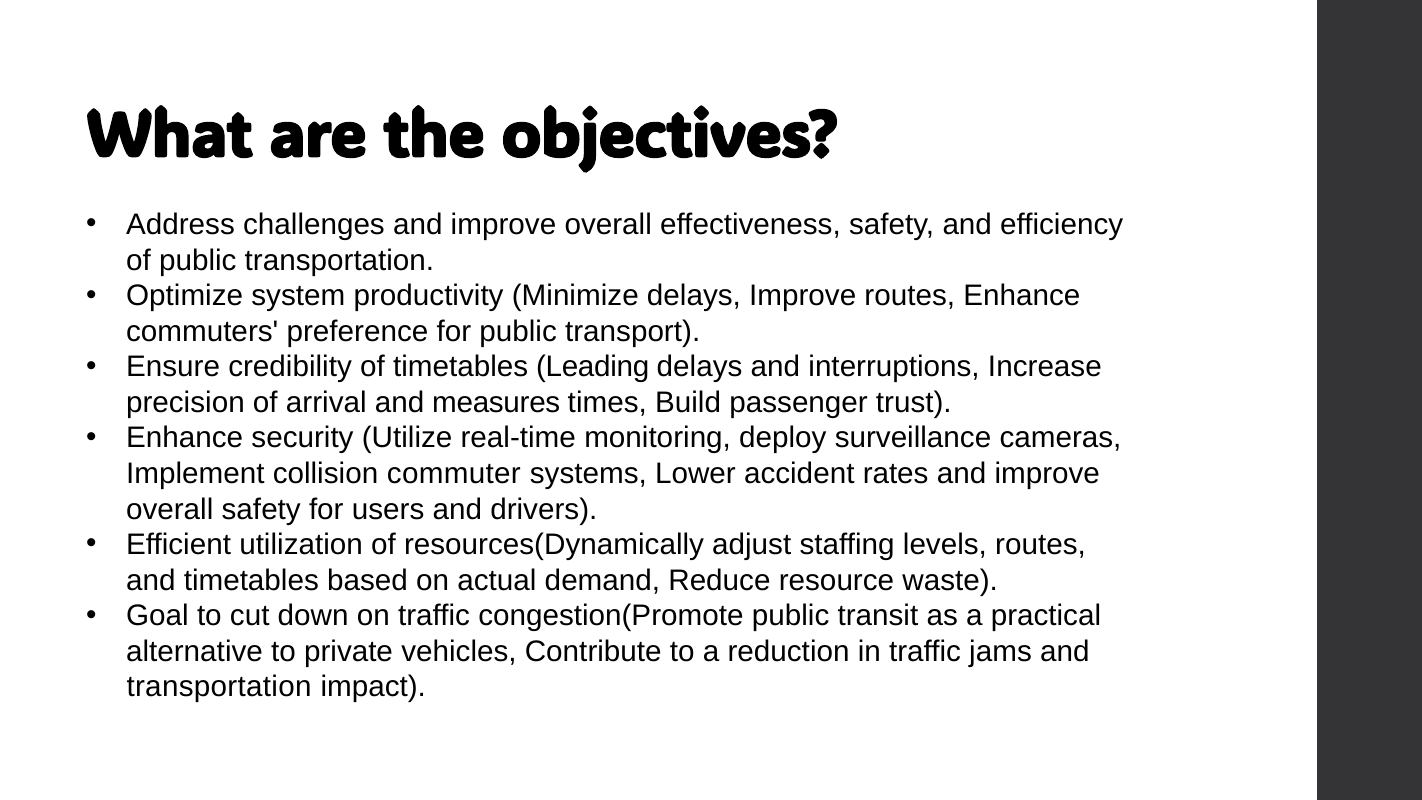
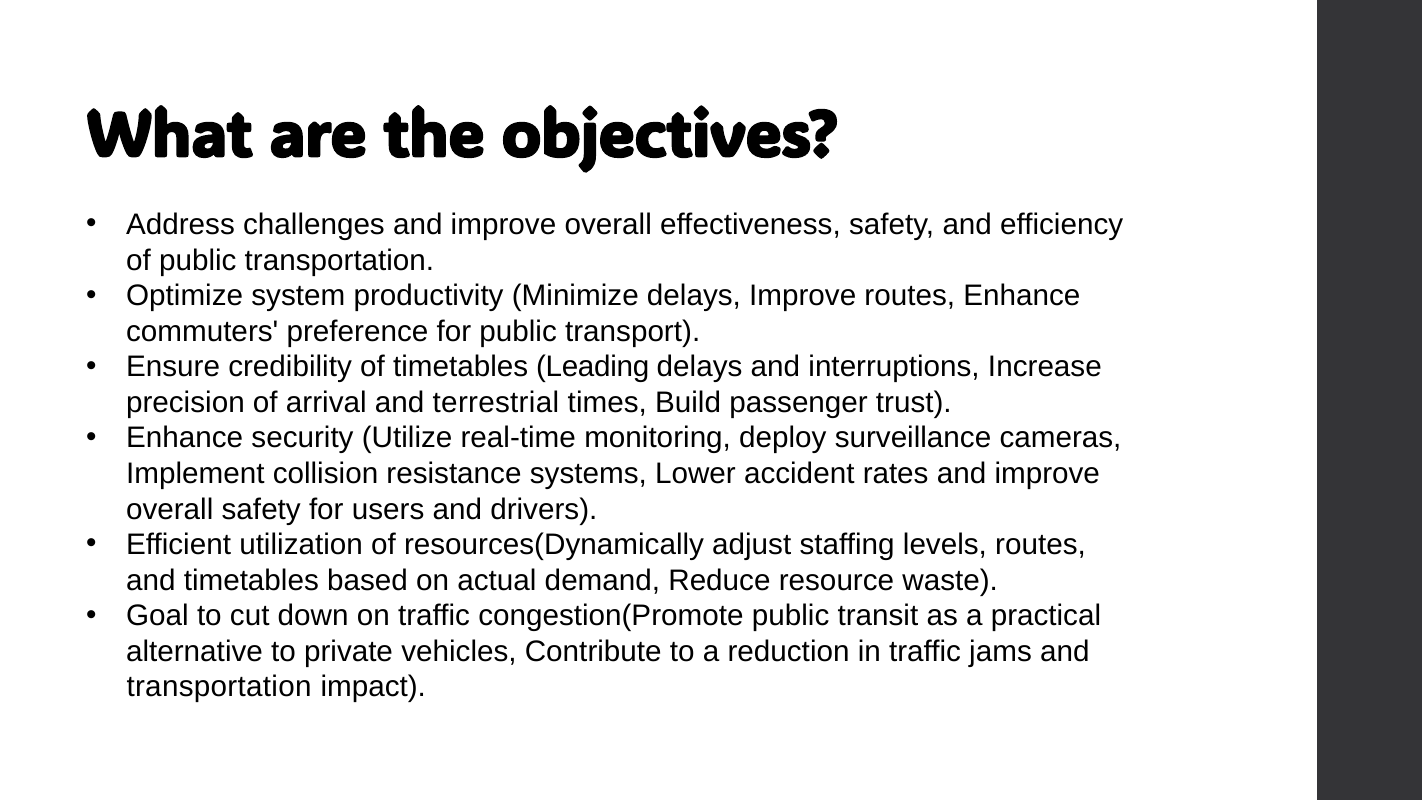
measures: measures -> terrestrial (496, 403)
commuter: commuter -> resistance (454, 474)
